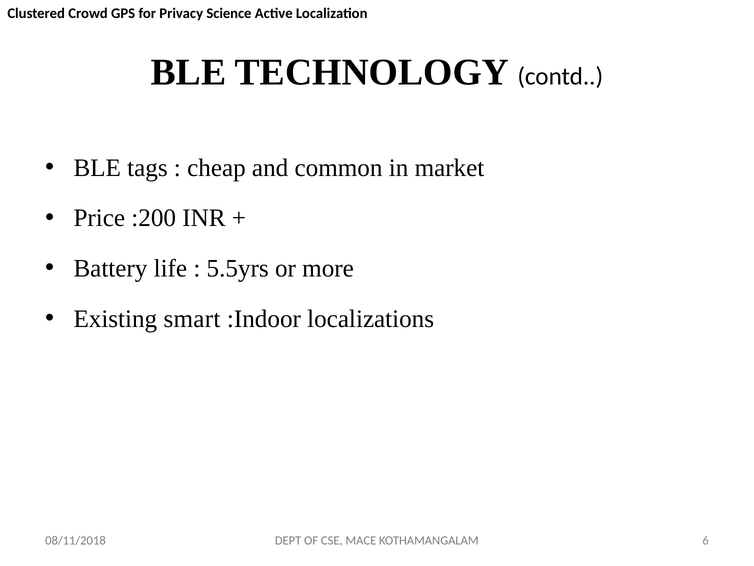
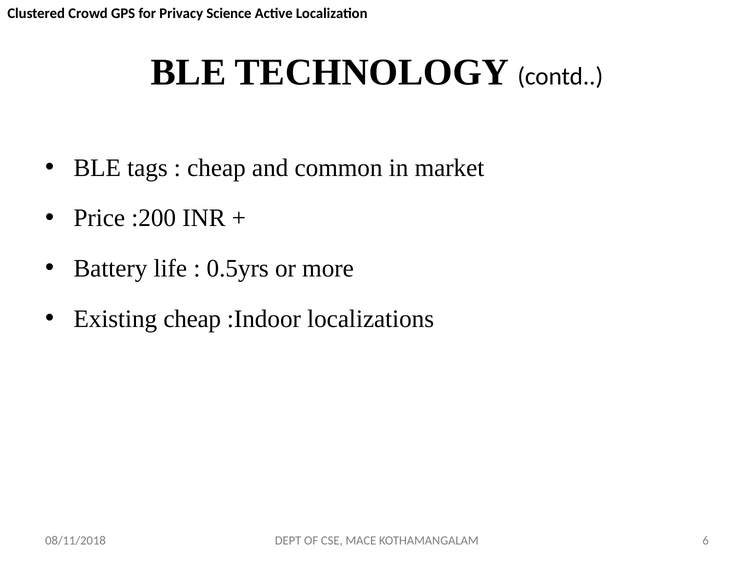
5.5yrs: 5.5yrs -> 0.5yrs (238, 268)
Existing smart: smart -> cheap (192, 318)
